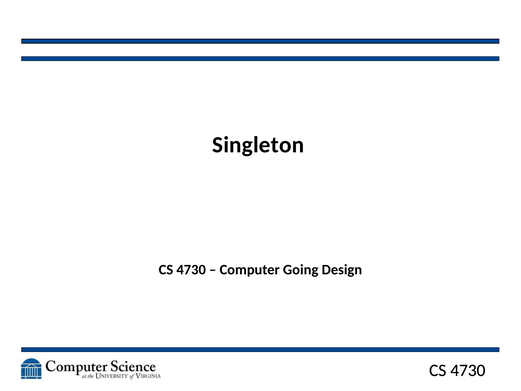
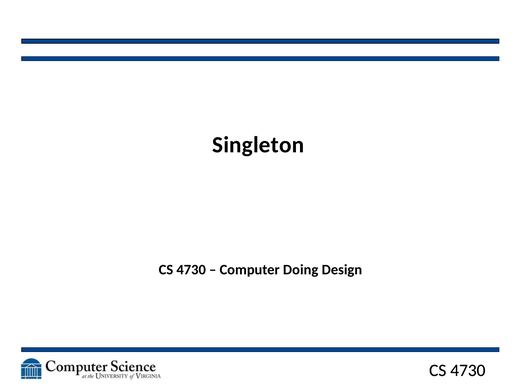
Going: Going -> Doing (301, 269)
